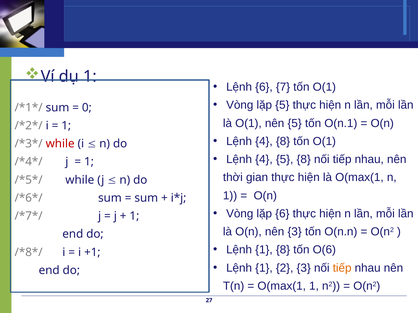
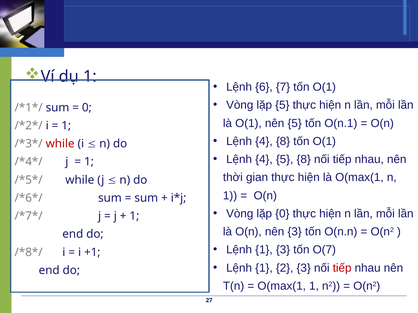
lặp 6: 6 -> 0 (282, 214)
1 8: 8 -> 3 (283, 250)
O(6: O(6 -> O(7 (324, 250)
tiếp colour: orange -> red (342, 268)
